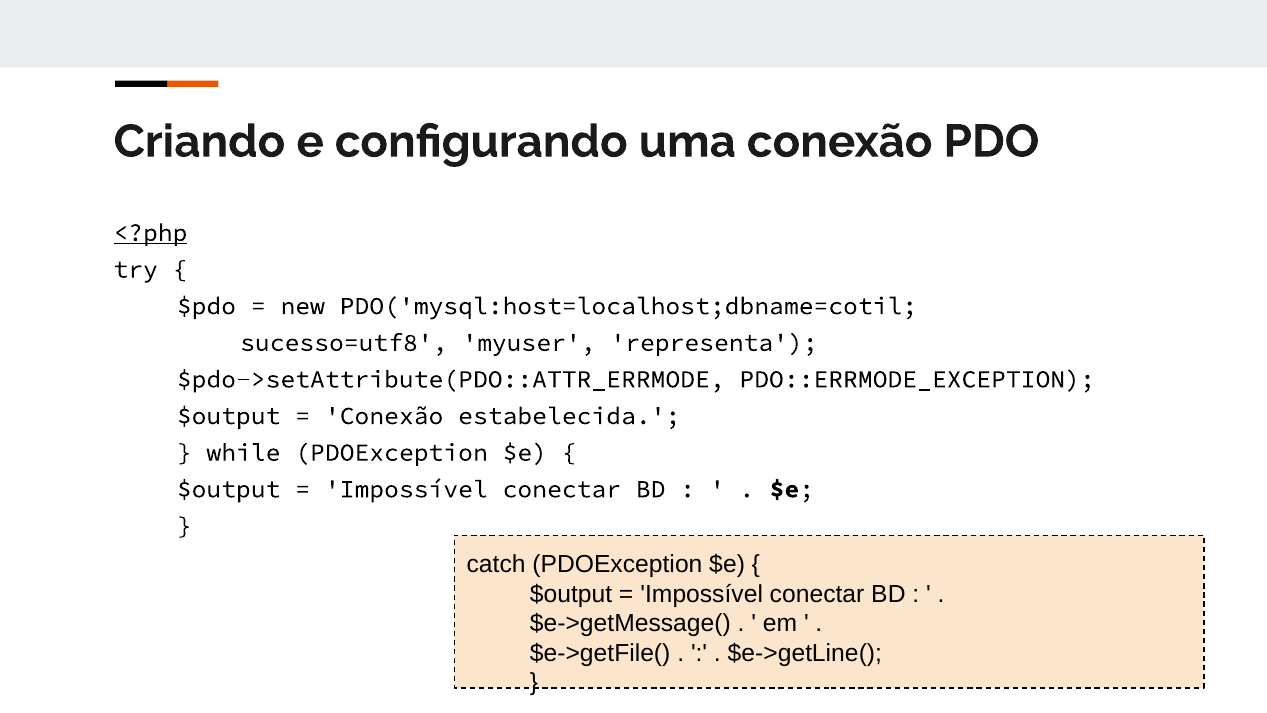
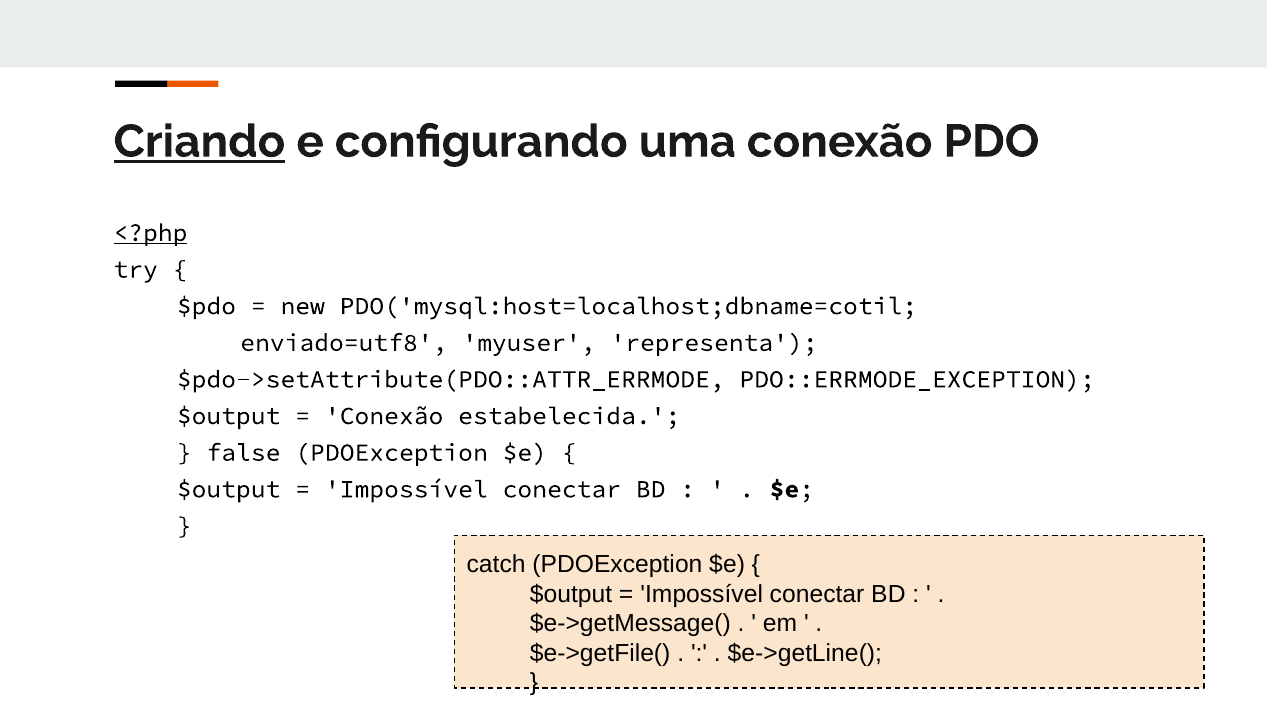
Criando underline: none -> present (199, 142)
sucesso=utf8: sucesso=utf8 -> enviado=utf8 (344, 343)
while: while -> false (243, 452)
